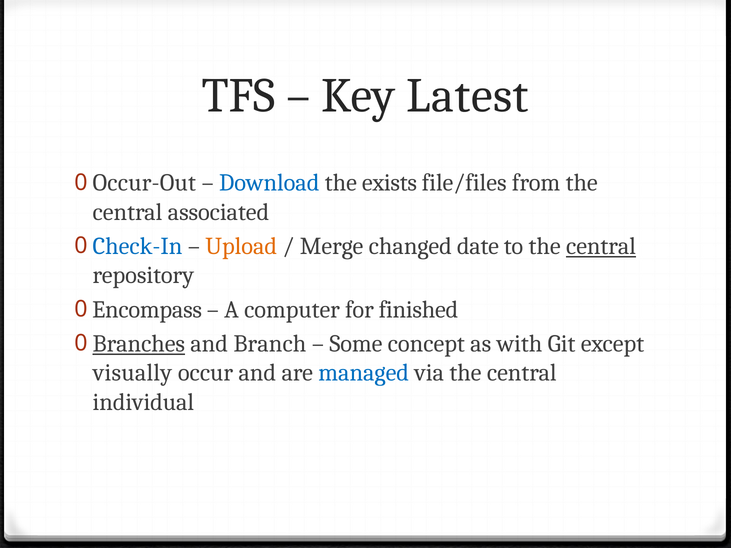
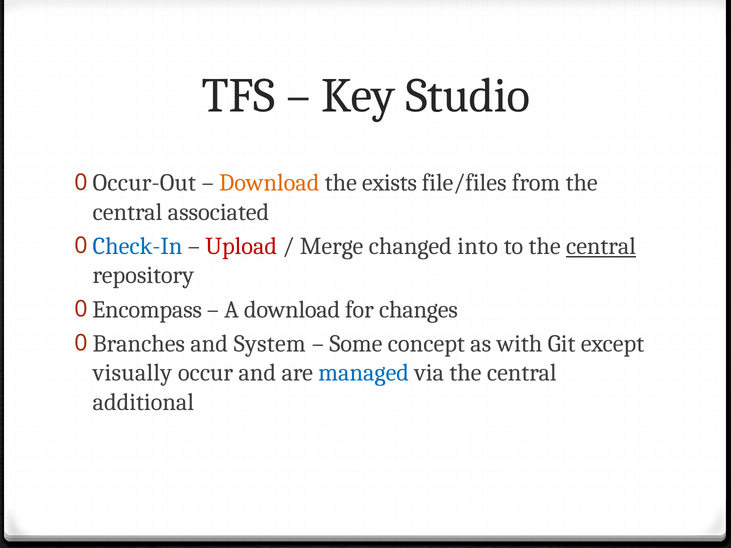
Latest: Latest -> Studio (468, 96)
Download colour: blue -> orange (269, 183)
Upload colour: orange -> red (241, 246)
date: date -> into (478, 246)
A computer: computer -> download (292, 310)
finished: finished -> changes (418, 310)
Branches underline: present -> none (139, 344)
Branch: Branch -> System (270, 344)
individual: individual -> additional (143, 402)
